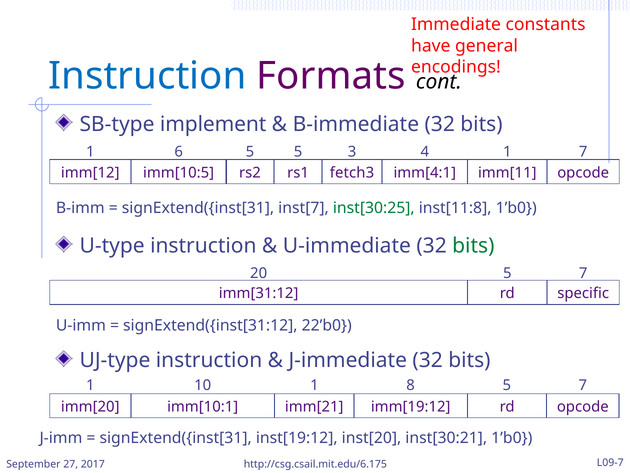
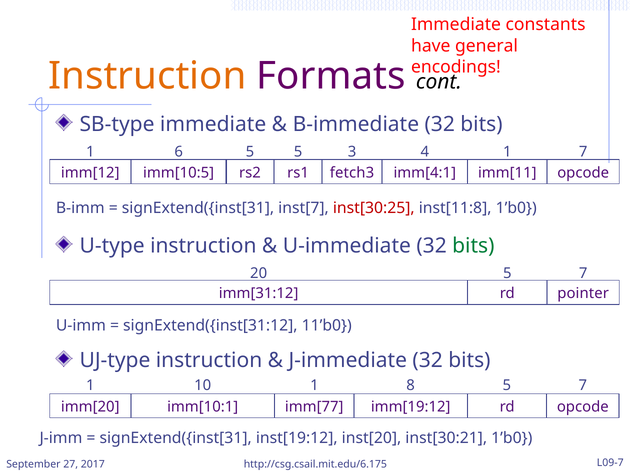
Instruction colour: blue -> orange (147, 76)
SB-type implement: implement -> immediate (213, 124)
inst[30:25 colour: green -> red (374, 208)
specific: specific -> pointer (583, 293)
22’b0: 22’b0 -> 11’b0 (327, 325)
imm[21: imm[21 -> imm[77 (314, 406)
